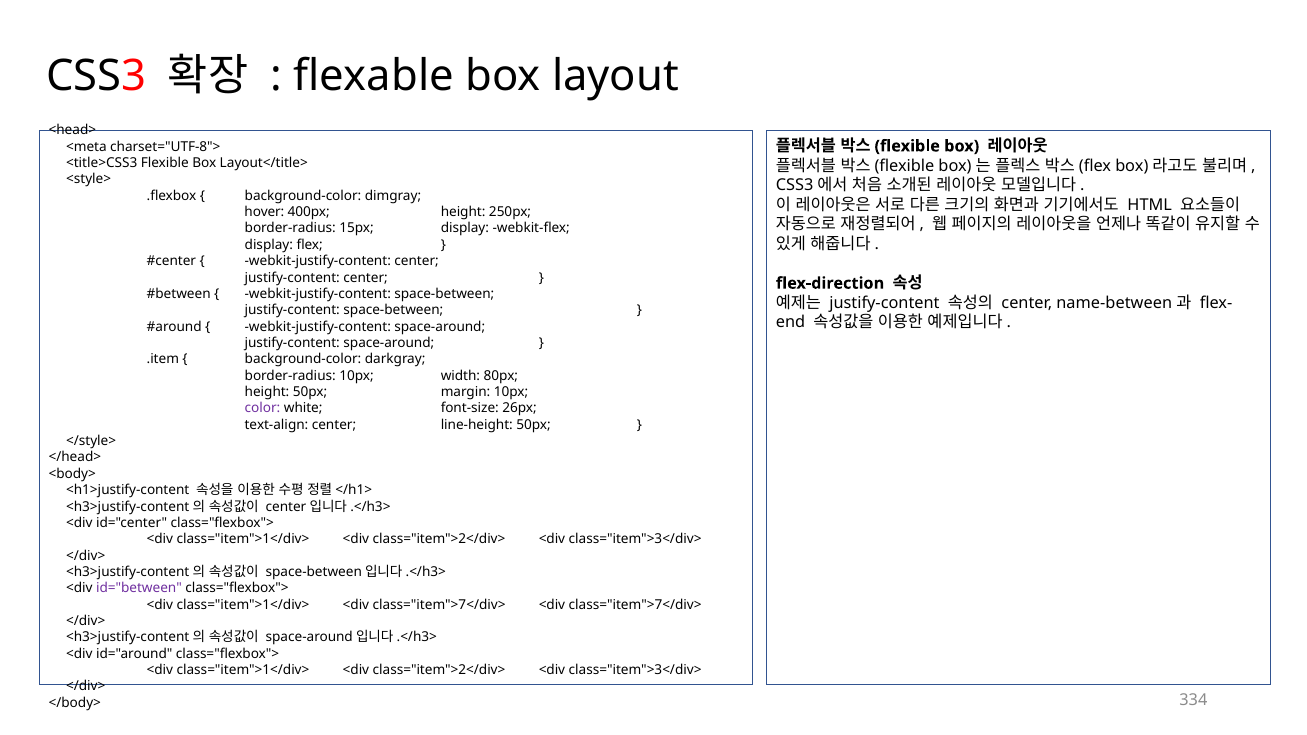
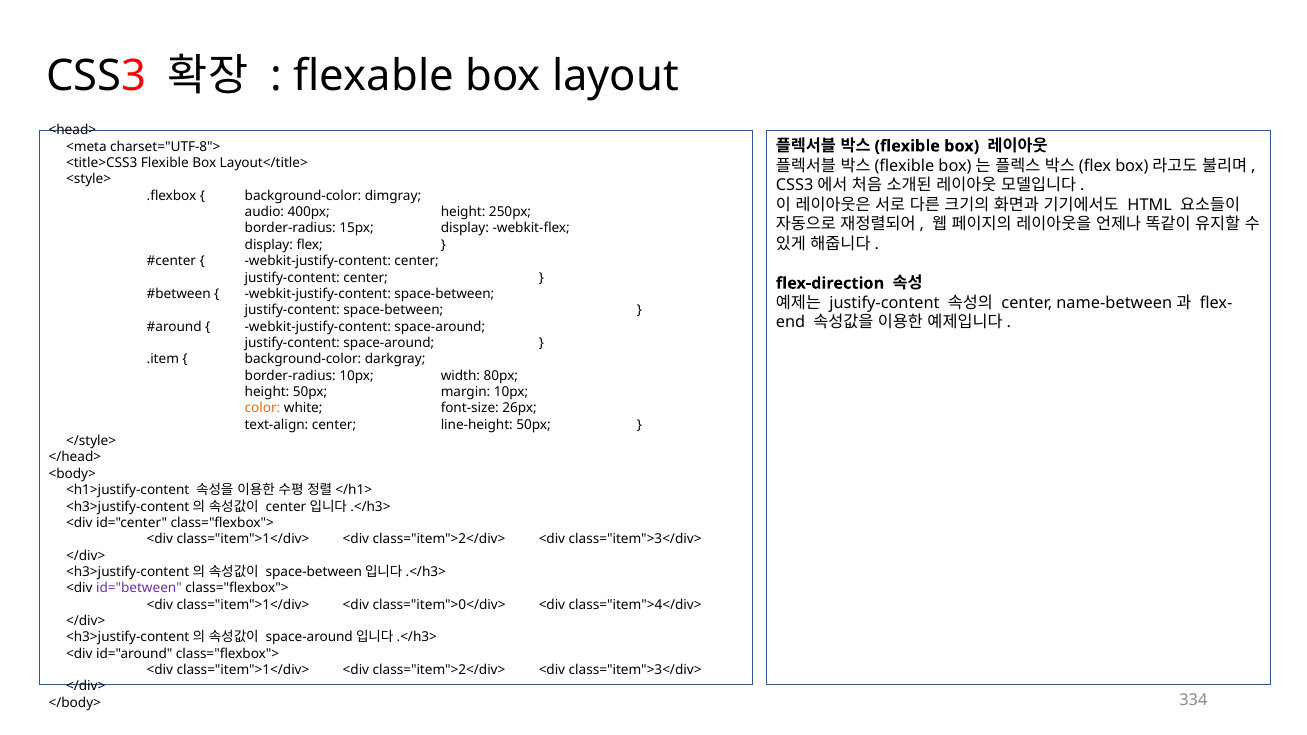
hover: hover -> audio (264, 212)
color colour: purple -> orange (263, 408)
class="item">1</div> <div class="item">7</div>: class="item">7</div> -> class="item">0</div> (439, 605)
class="item">7</div>: class="item">7</div> -> class="item">4</div> (635, 605)
